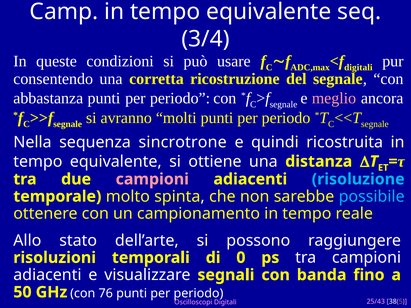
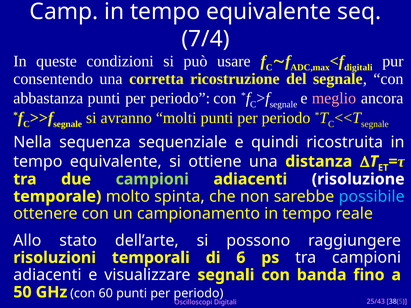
3/4: 3/4 -> 7/4 (206, 39)
sincrotrone: sincrotrone -> sequenziale (183, 142)
campioni colour: pink -> light green (152, 179)
risoluzione colour: light blue -> white (358, 179)
0: 0 -> 6 (241, 258)
76: 76 -> 60 (106, 294)
